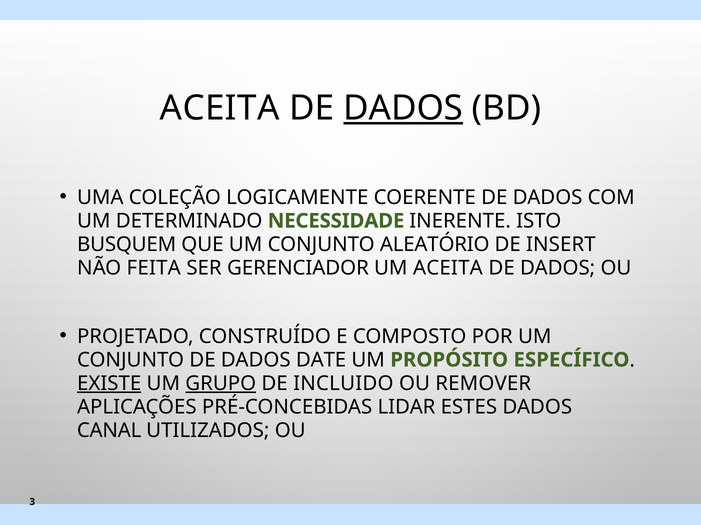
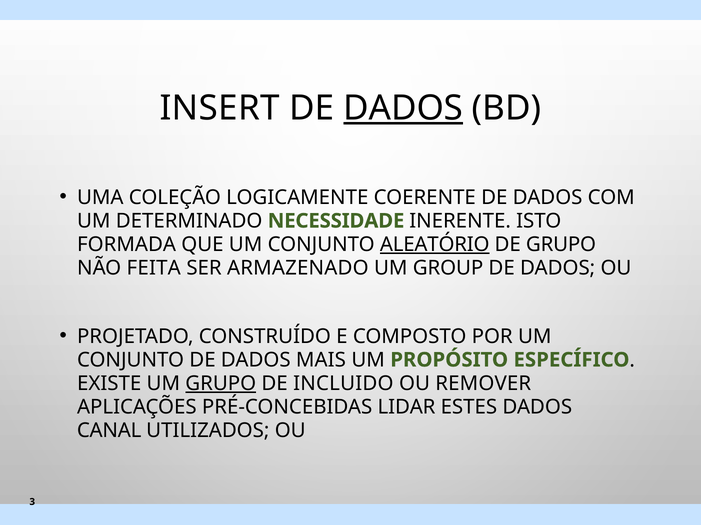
ACEITA: ACEITA -> INSERT (220, 108)
BUSQUEM: BUSQUEM -> FORMADA (127, 245)
ALEATÓRIO underline: none -> present (435, 245)
DE INSERT: INSERT -> GRUPO (561, 245)
GERENCIADOR: GERENCIADOR -> ARMAZENADO (298, 268)
UM ACEITA: ACEITA -> GROUP (448, 268)
DATE: DATE -> MAIS (321, 360)
EXISTE underline: present -> none (109, 384)
